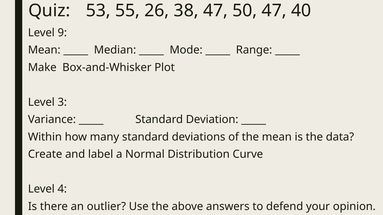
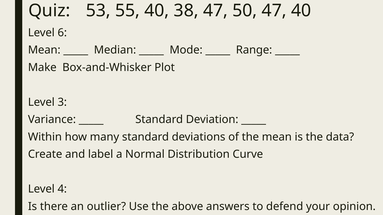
55 26: 26 -> 40 (157, 11)
9: 9 -> 6 (62, 33)
